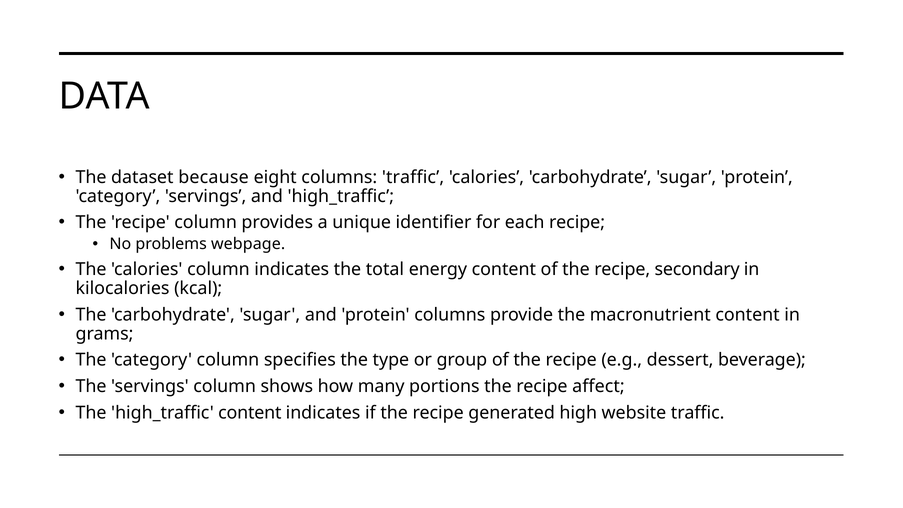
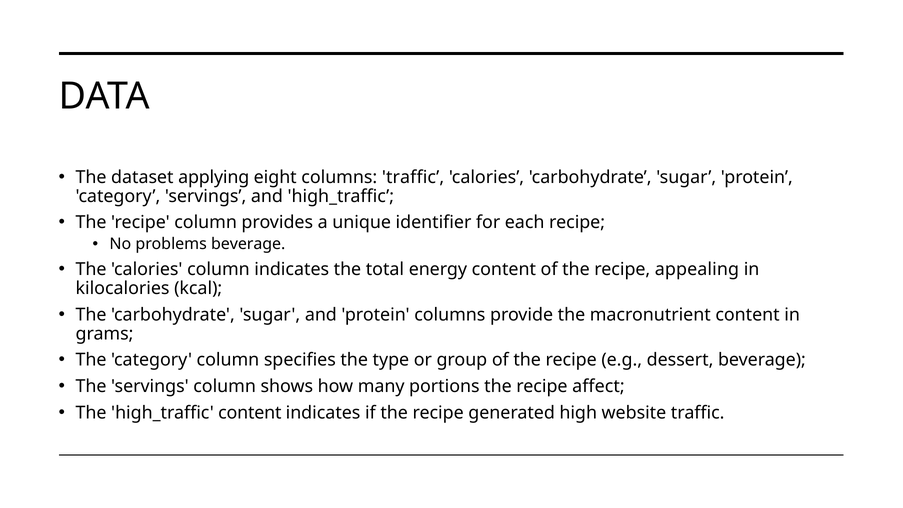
because: because -> applying (214, 177)
problems webpage: webpage -> beverage (248, 244)
secondary: secondary -> appealing (697, 270)
